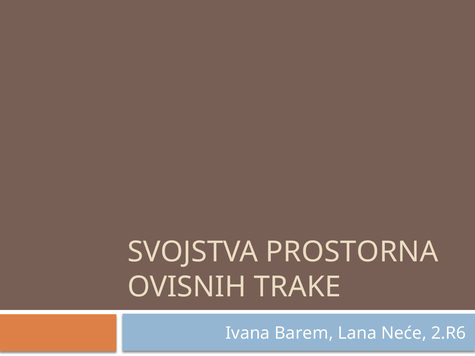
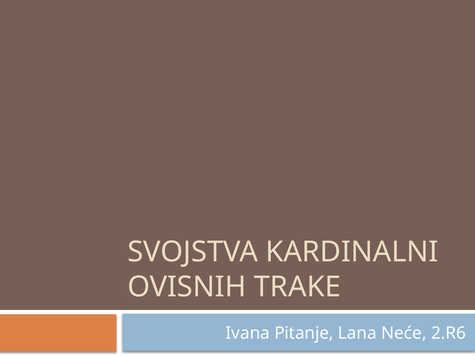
PROSTORNA: PROSTORNA -> KARDINALNI (352, 252)
Barem: Barem -> Pitanje (304, 333)
